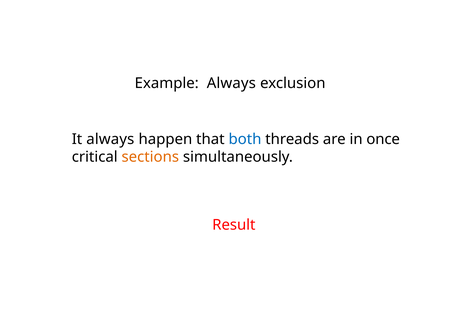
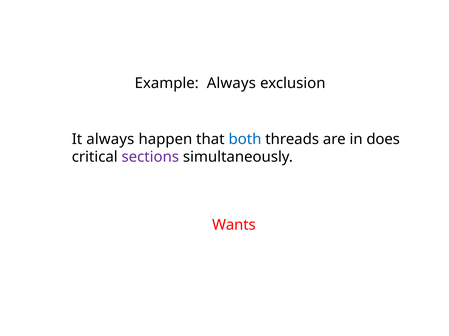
once: once -> does (383, 139)
sections colour: orange -> purple (150, 157)
Result: Result -> Wants (234, 225)
